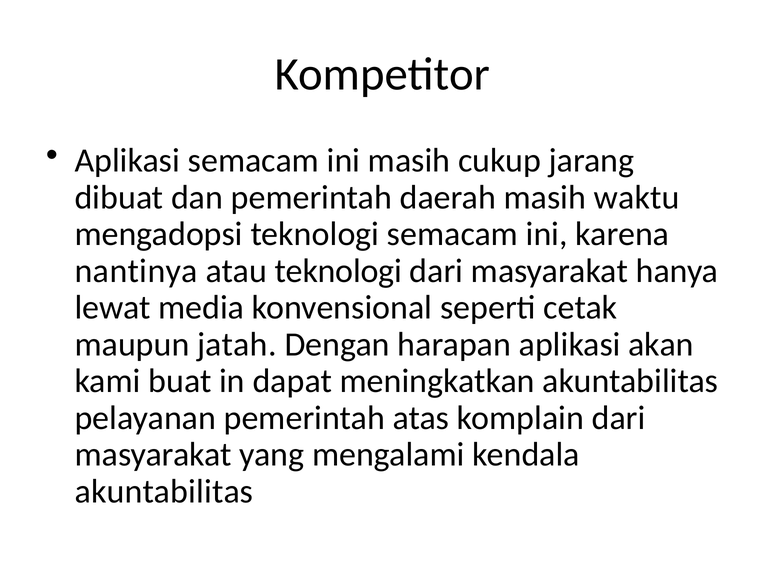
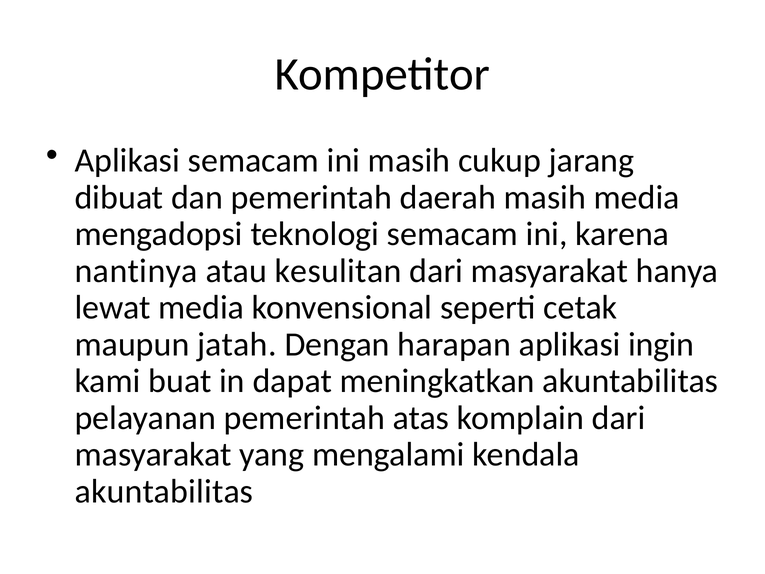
masih waktu: waktu -> media (637, 197)
atau teknologi: teknologi -> kesulitan (338, 271)
akan: akan -> ingin (661, 344)
